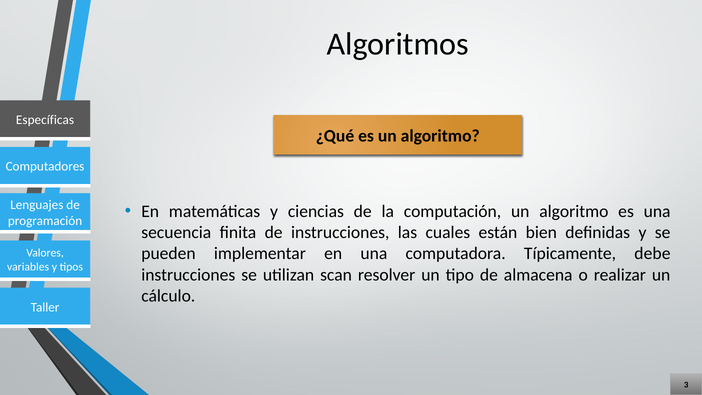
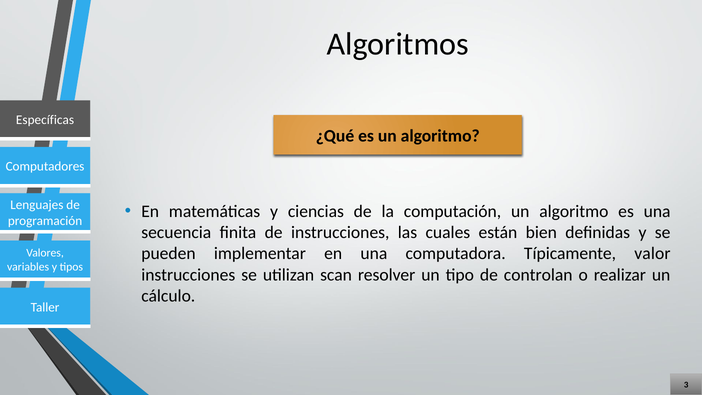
debe: debe -> valor (652, 254)
almacena: almacena -> controlan (538, 275)
